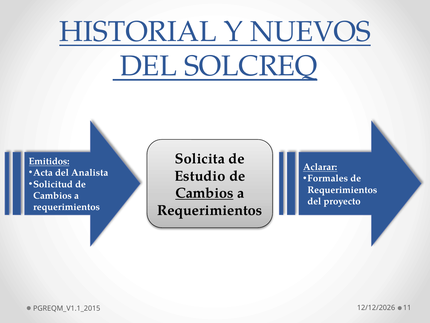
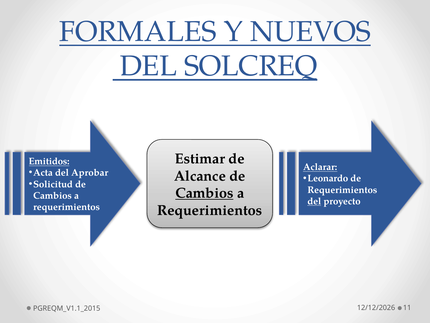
HISTORIAL: HISTORIAL -> FORMALES (138, 32)
Solicita: Solicita -> Estimar (200, 158)
Analista: Analista -> Aprobar (90, 172)
Estudio: Estudio -> Alcance (200, 176)
Formales: Formales -> Leonardo (328, 178)
del underline: none -> present (314, 201)
